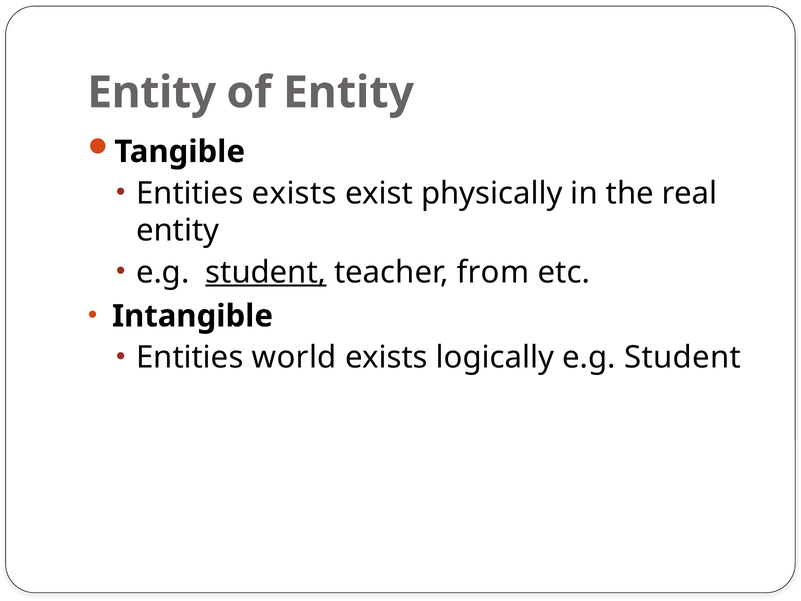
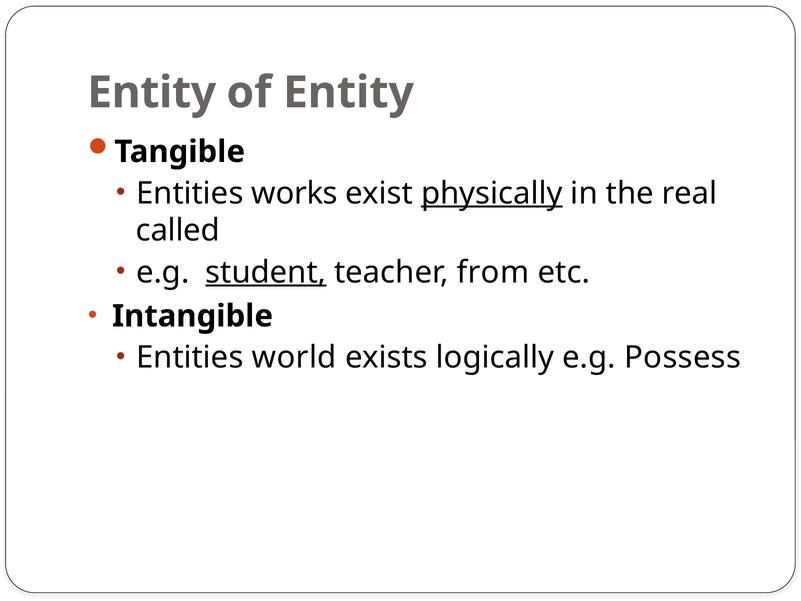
Entities exists: exists -> works (295, 193)
physically underline: none -> present (492, 193)
entity: entity -> called (178, 231)
logically e.g Student: Student -> Possess (683, 358)
